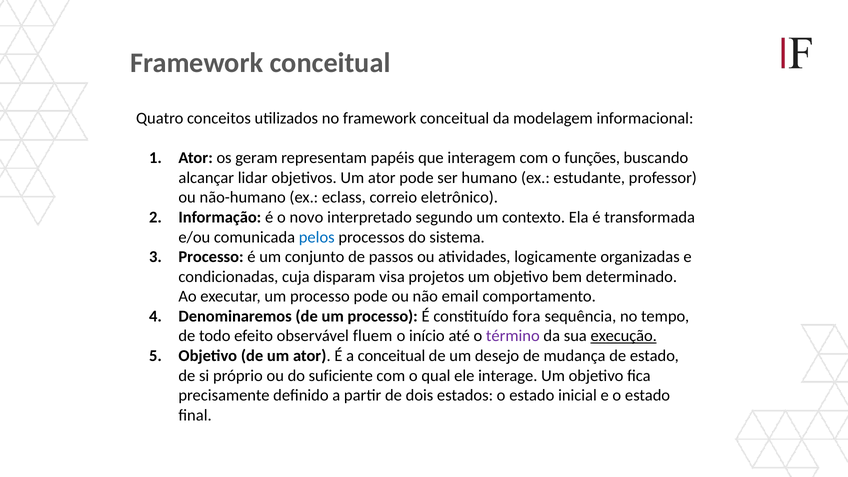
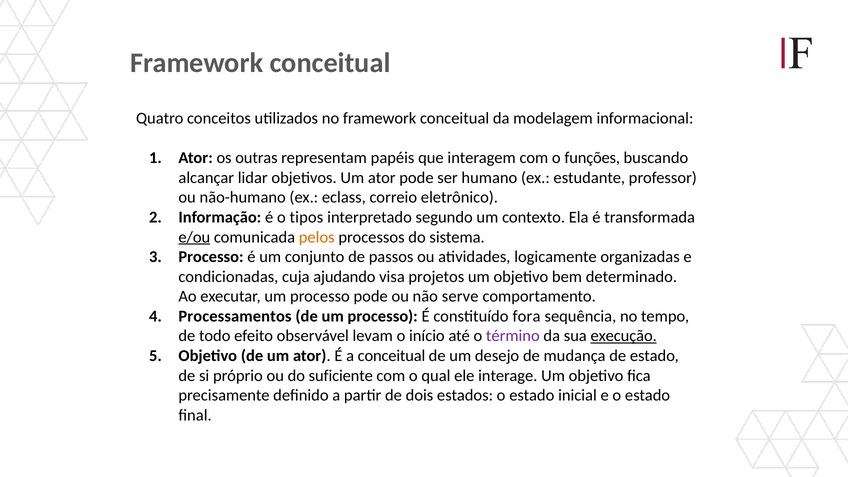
geram: geram -> outras (256, 158)
novo: novo -> tipos (306, 217)
e/ou underline: none -> present (194, 237)
pelos colour: blue -> orange (317, 237)
disparam: disparam -> ajudando (344, 277)
email: email -> serve (460, 296)
Denominaremos: Denominaremos -> Processamentos (235, 316)
fluem: fluem -> levam (373, 336)
